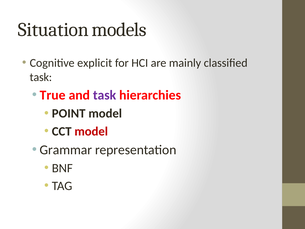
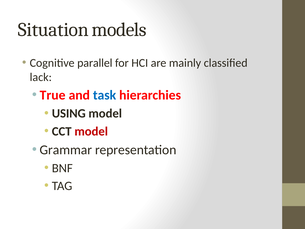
explicit: explicit -> parallel (95, 63)
task: task -> lack (41, 77)
task colour: purple -> blue (105, 95)
POINT: POINT -> USING (69, 113)
